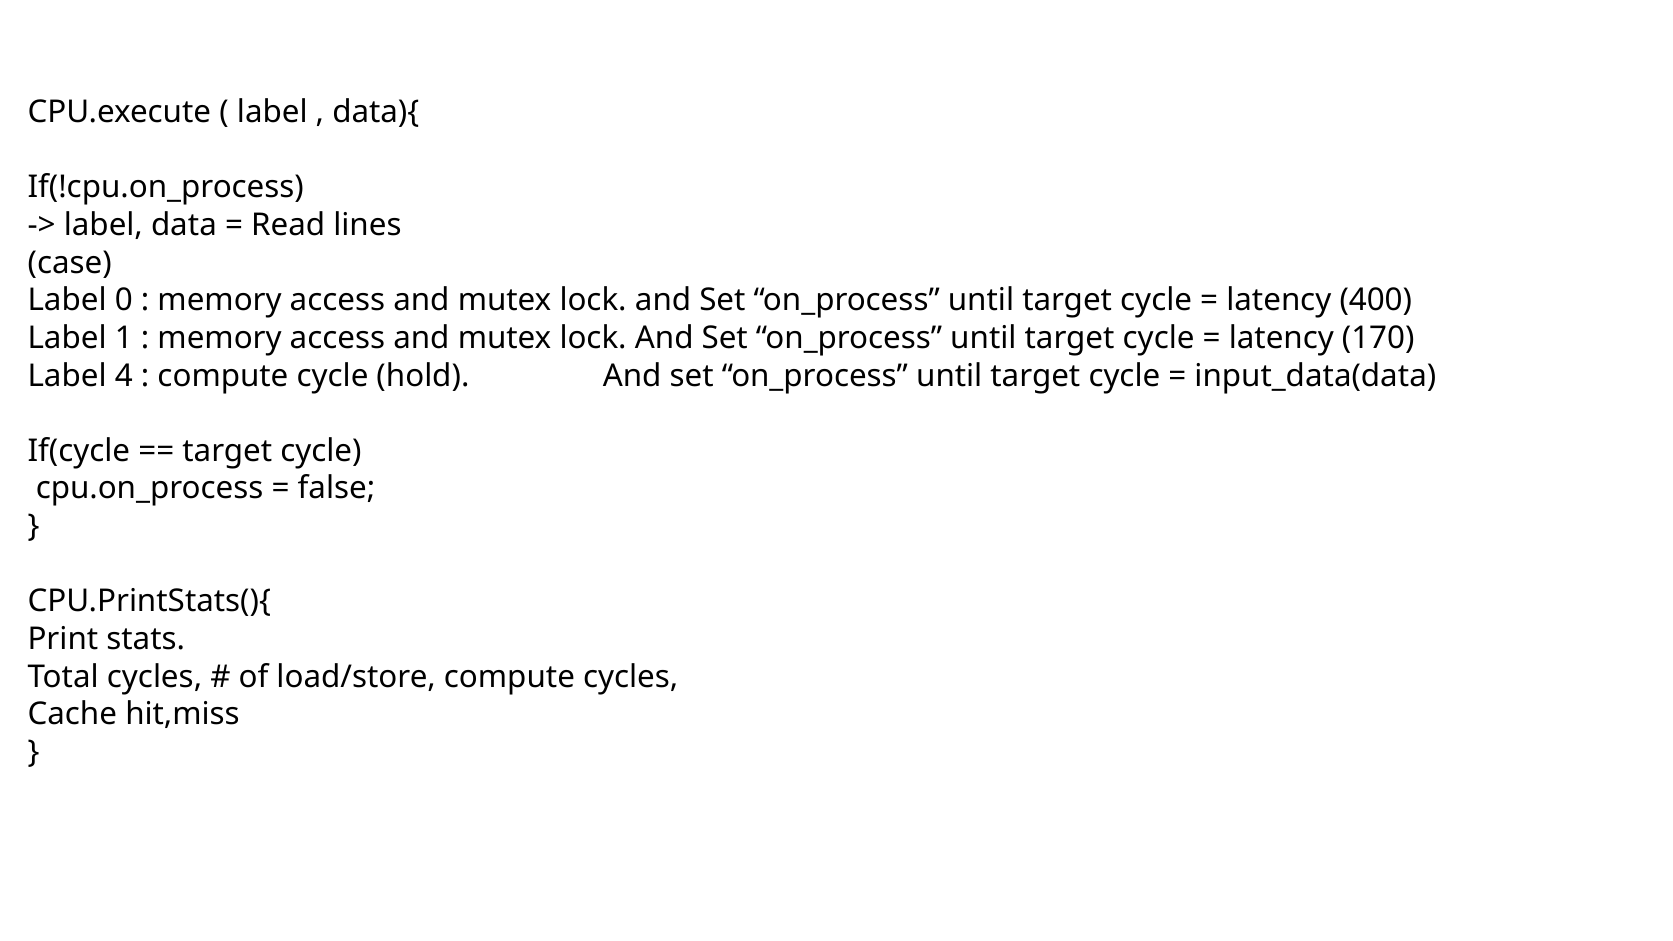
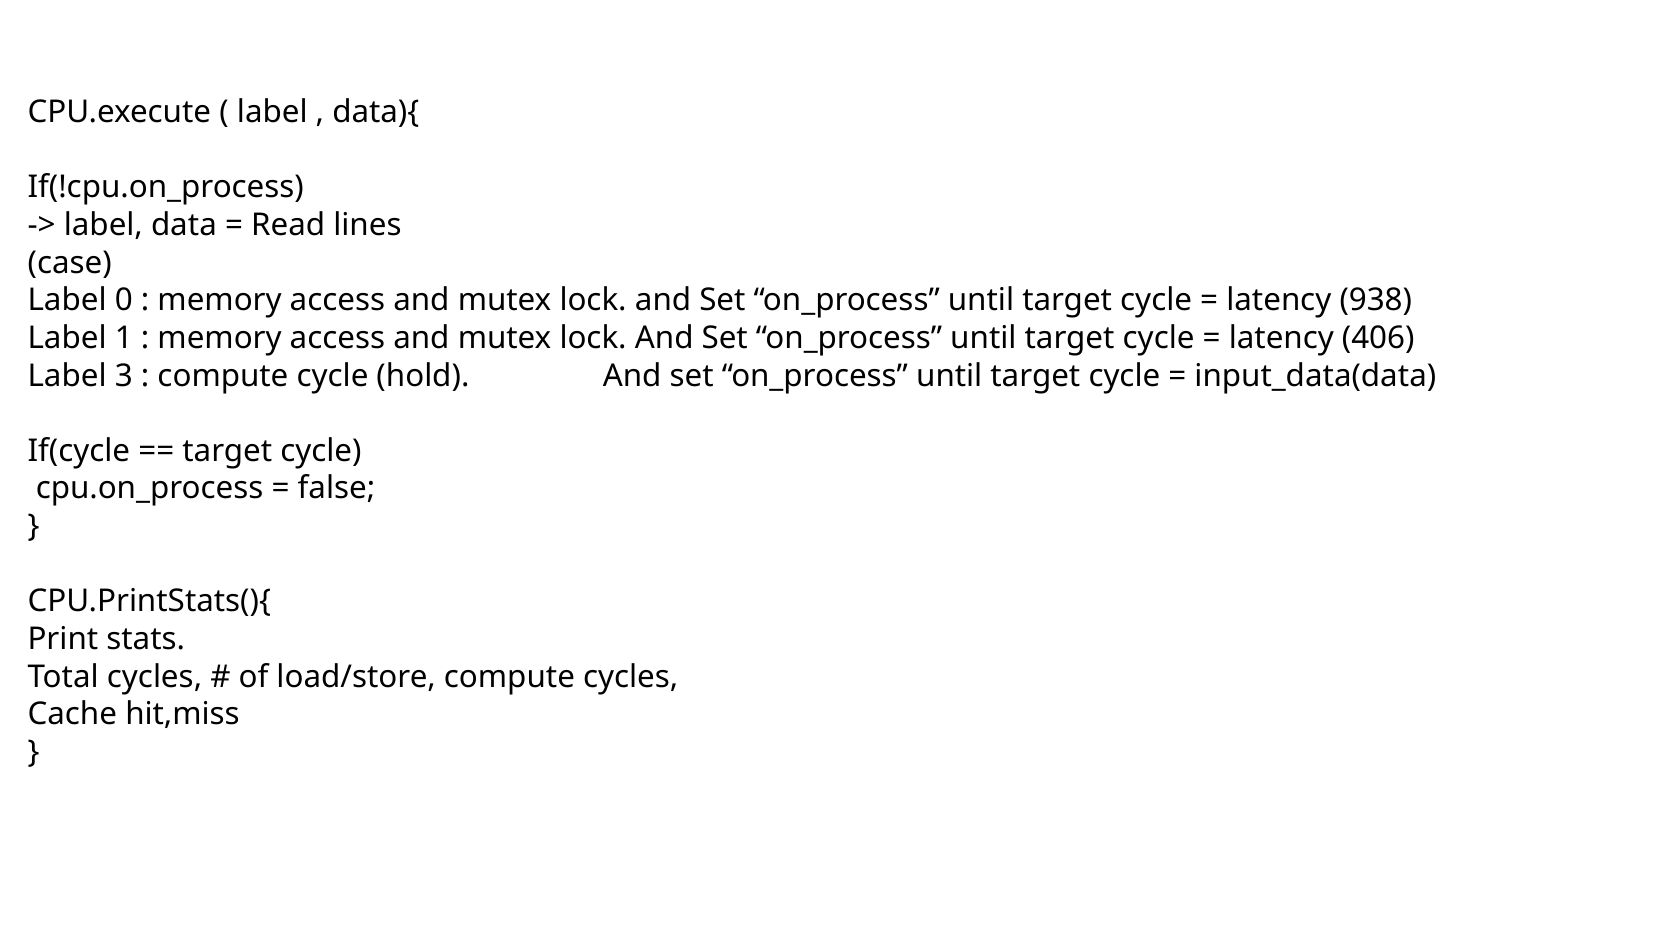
400: 400 -> 938 (1376, 300)
170: 170 -> 406 (1378, 338)
4: 4 -> 3 (124, 376)
